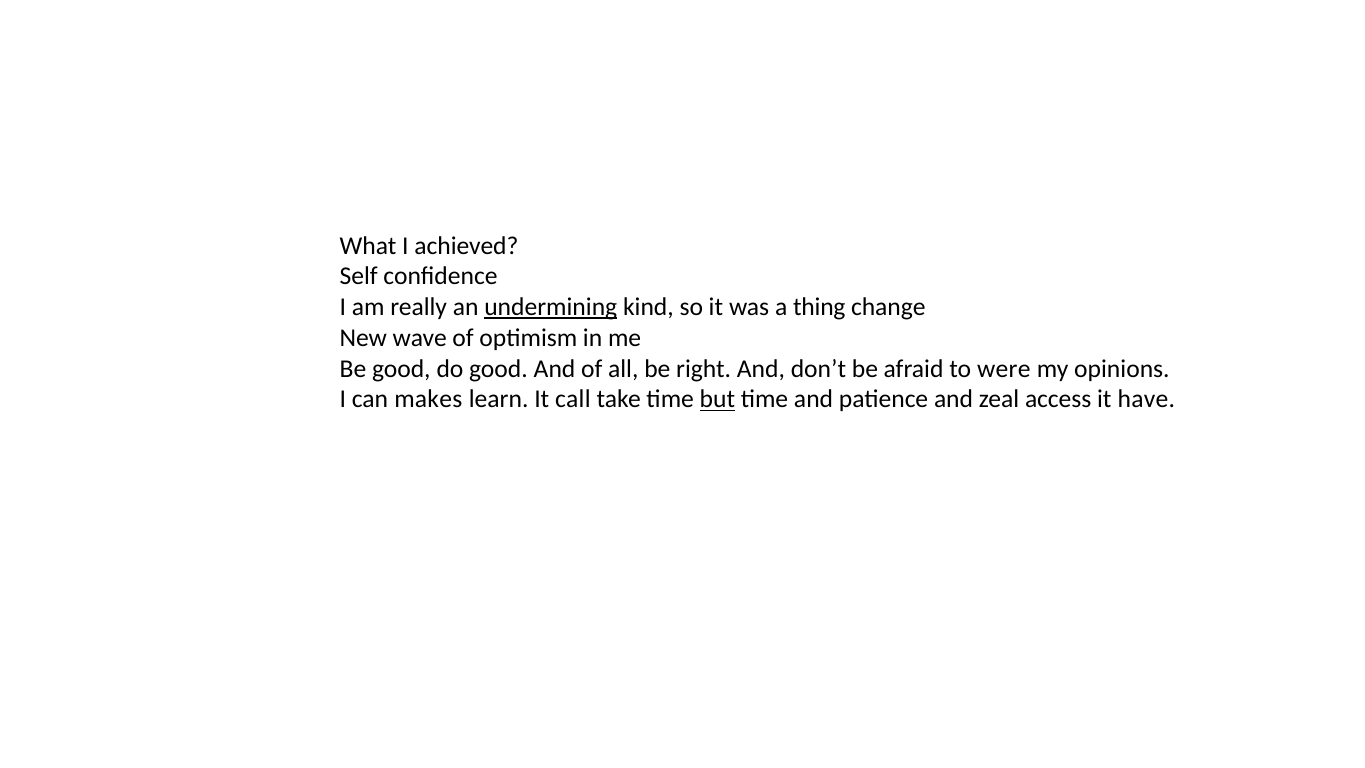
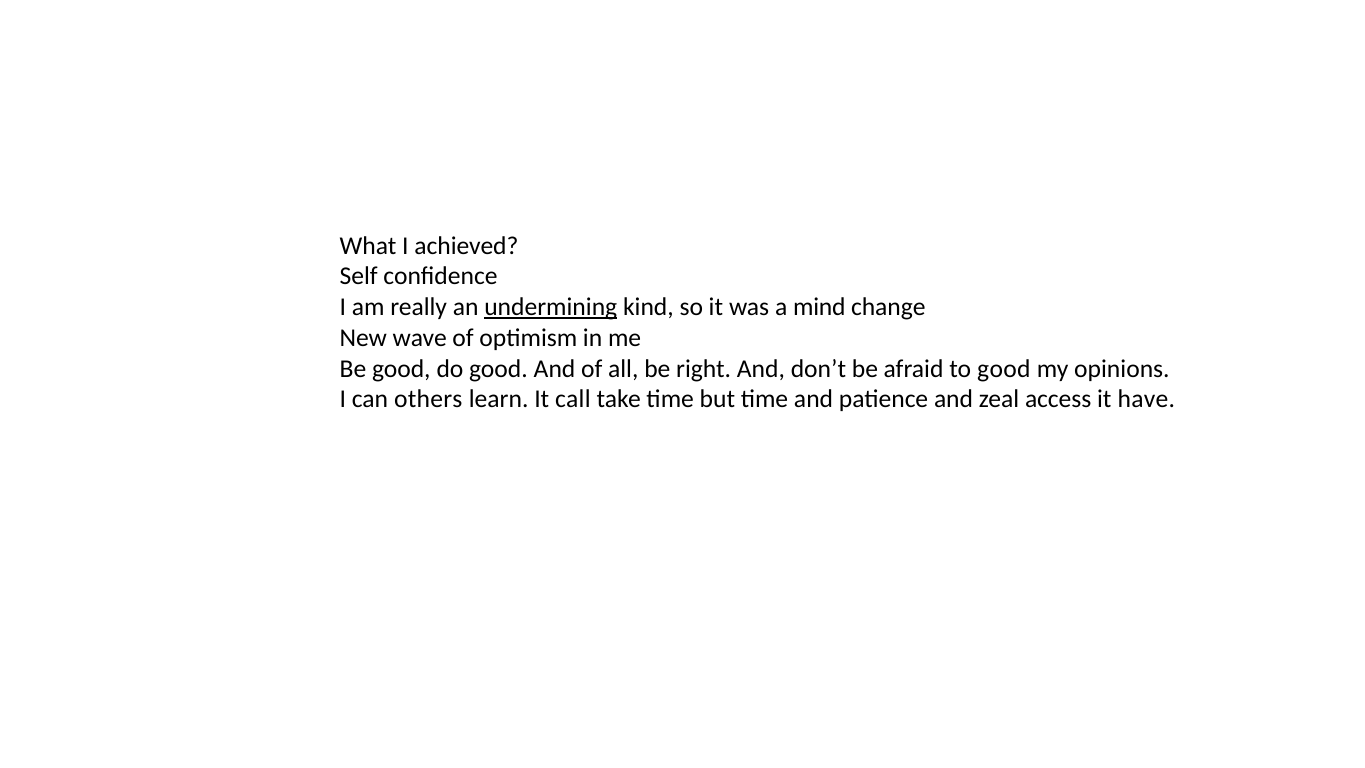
thing: thing -> mind (819, 307)
to were: were -> good (1004, 369)
makes: makes -> others (428, 399)
but underline: present -> none (717, 399)
